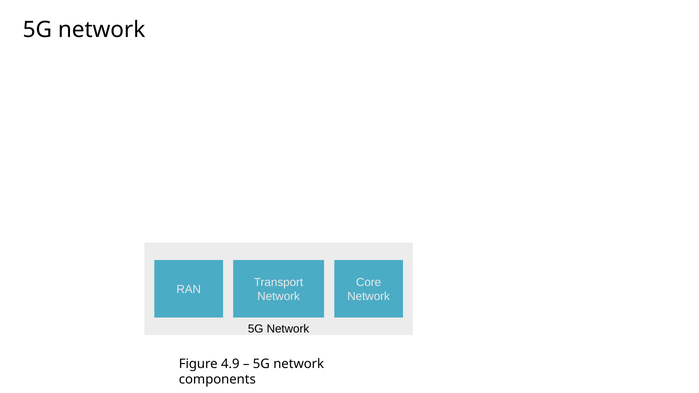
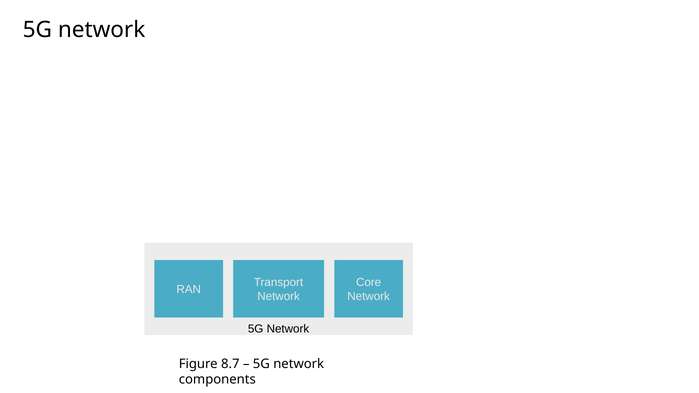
4.9: 4.9 -> 8.7 (230, 364)
